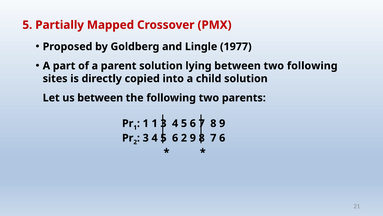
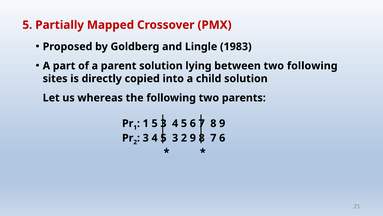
1977: 1977 -> 1983 (236, 47)
us between: between -> whereas (100, 98)
1 1: 1 -> 5 (155, 123)
6: 6 -> 3 (175, 138)
